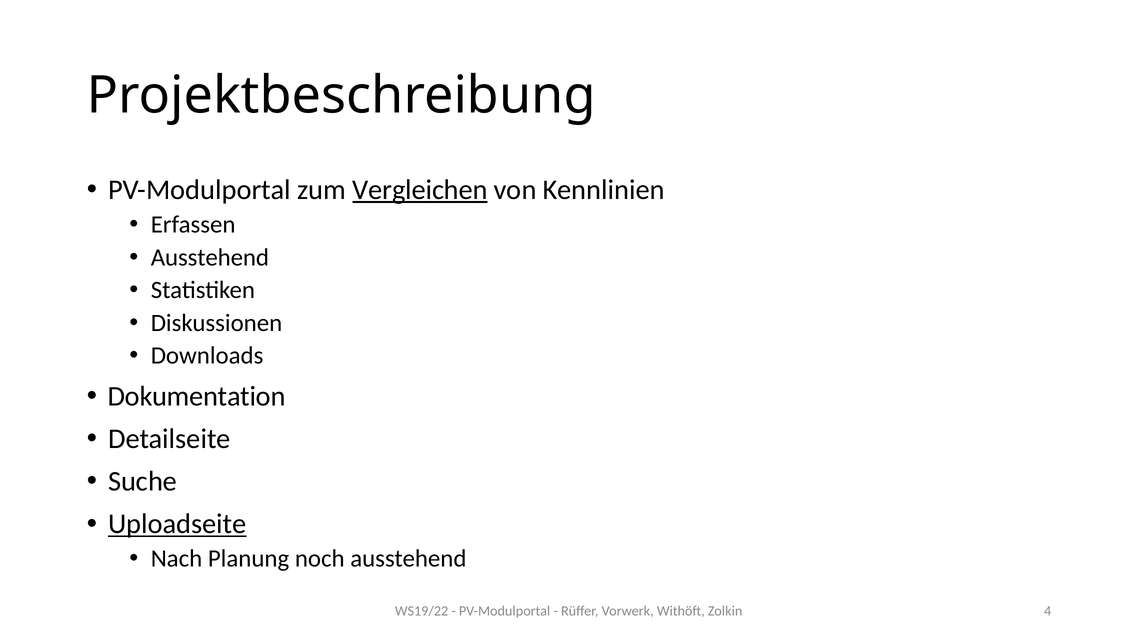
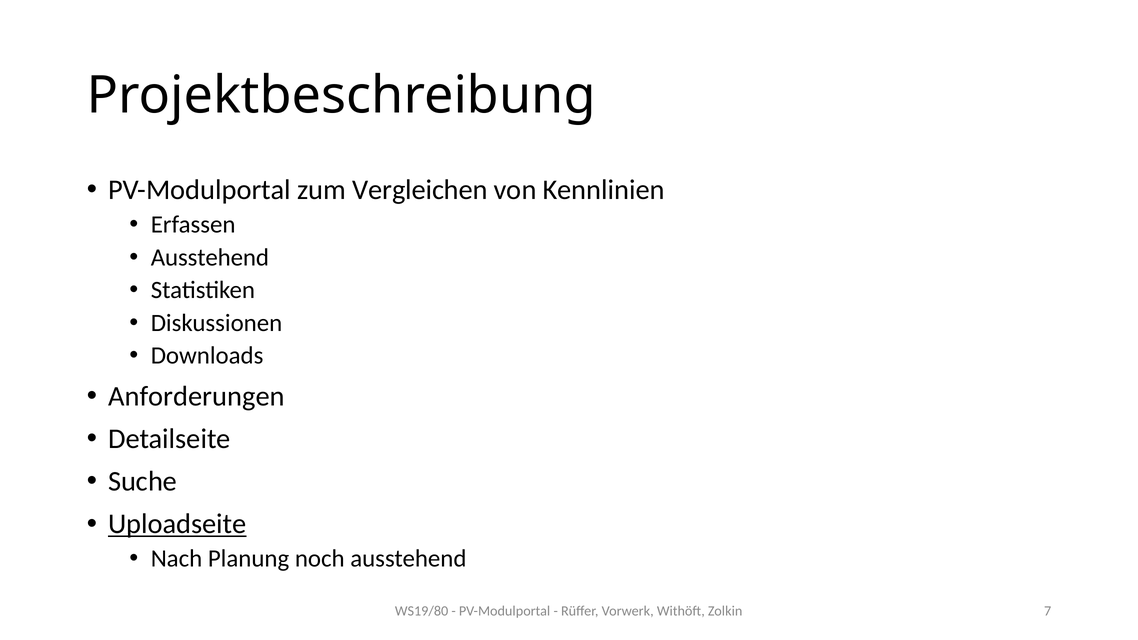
Vergleichen underline: present -> none (420, 190)
Dokumentation: Dokumentation -> Anforderungen (197, 396)
WS19/22: WS19/22 -> WS19/80 (422, 611)
4: 4 -> 7 (1048, 611)
